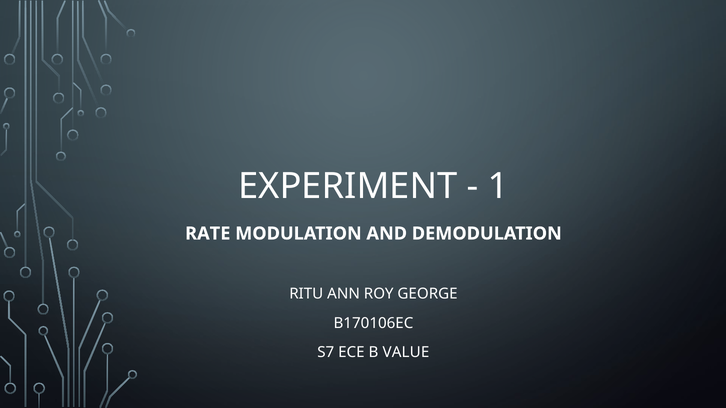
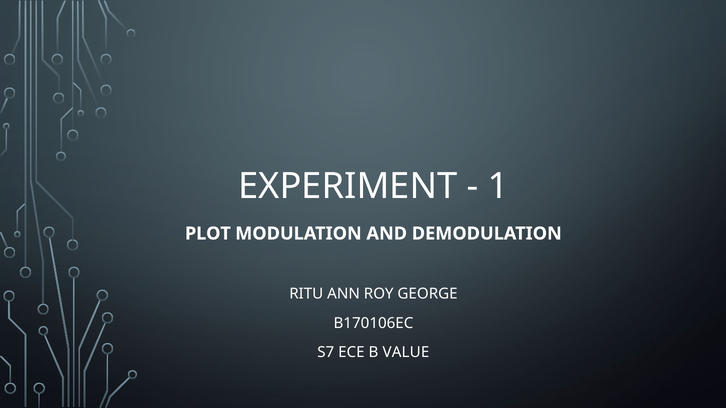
RATE: RATE -> PLOT (208, 234)
